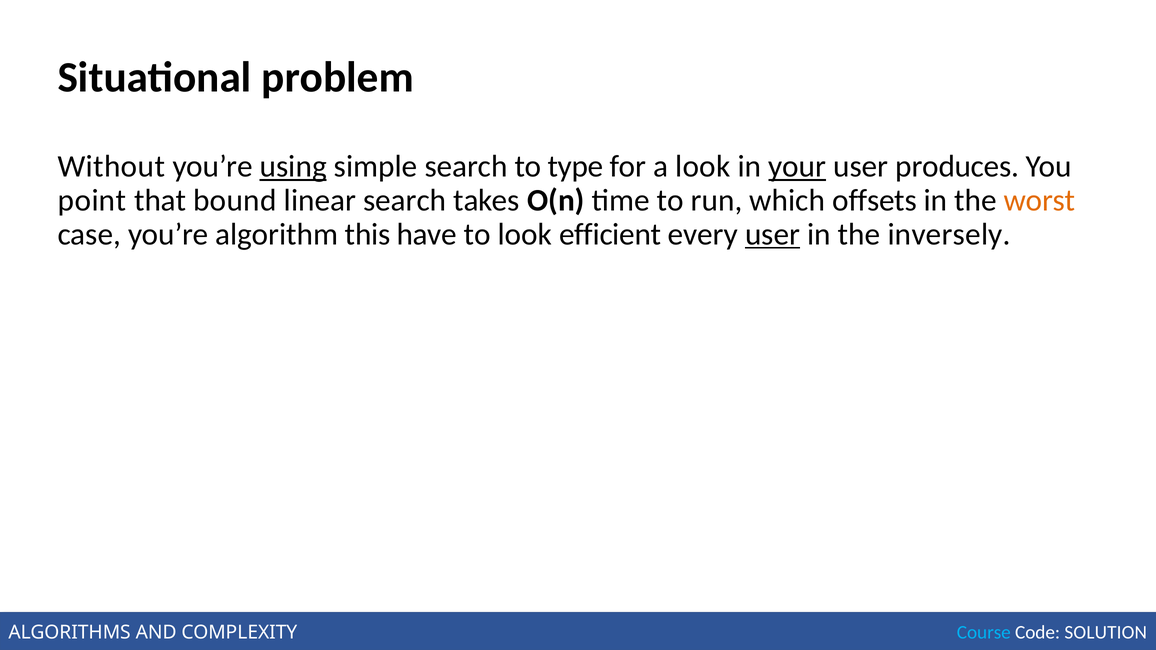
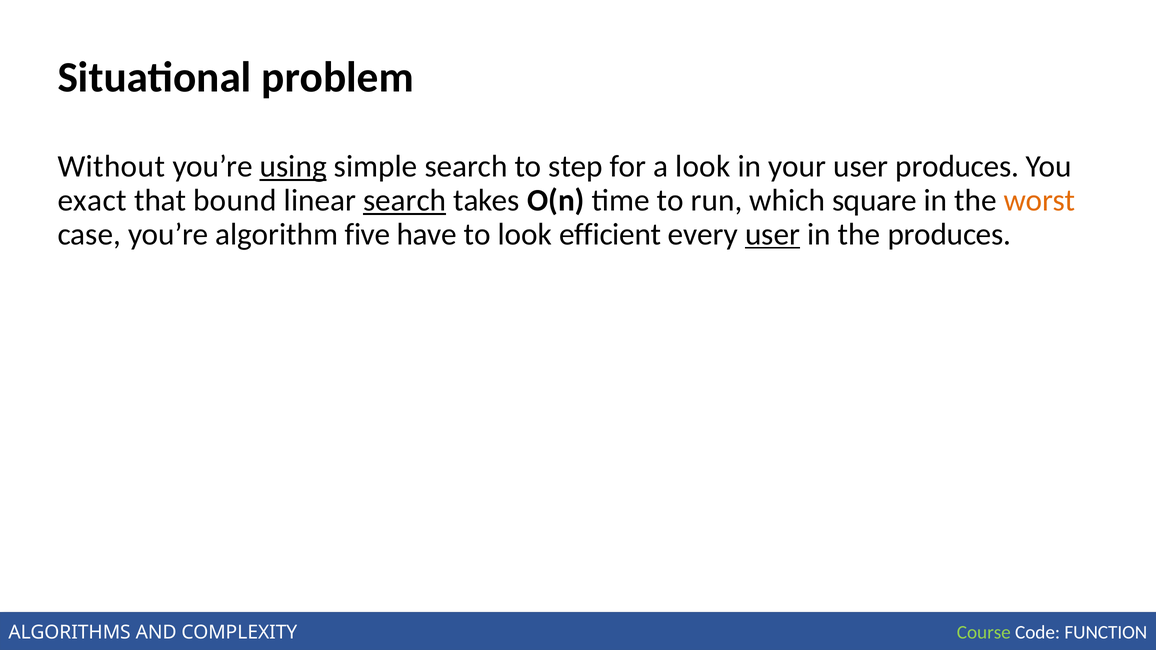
type: type -> step (576, 167)
your underline: present -> none (797, 167)
point: point -> exact (92, 200)
search underline: none -> present (405, 200)
offsets: offsets -> square (875, 200)
this: this -> five (368, 234)
the inversely: inversely -> produces (949, 234)
Course colour: light blue -> light green (984, 633)
SOLUTION: SOLUTION -> FUNCTION (1106, 633)
